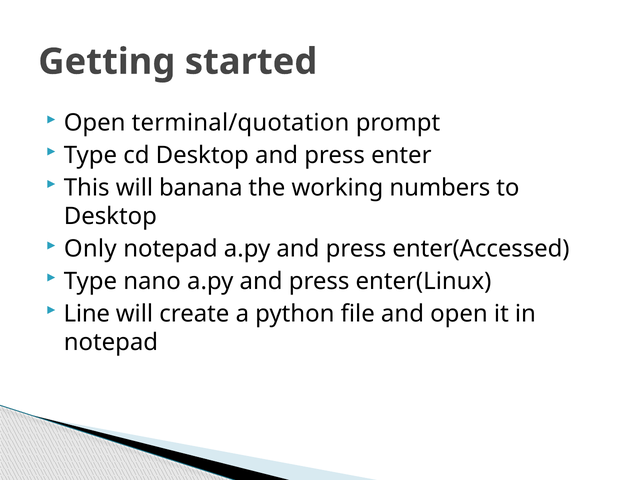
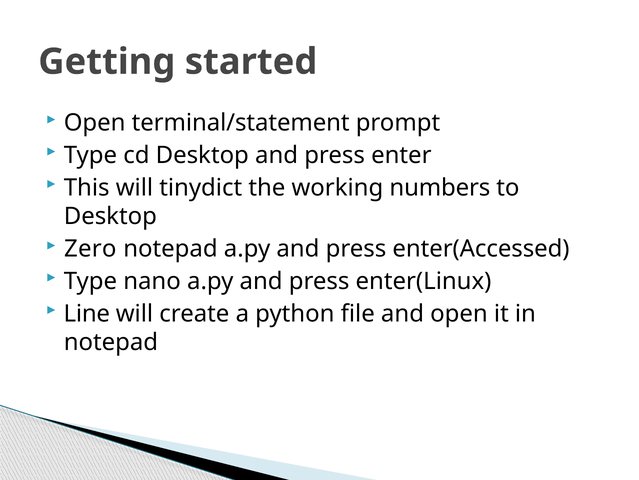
terminal/quotation: terminal/quotation -> terminal/statement (241, 123)
banana: banana -> tinydict (201, 187)
Only: Only -> Zero (90, 248)
